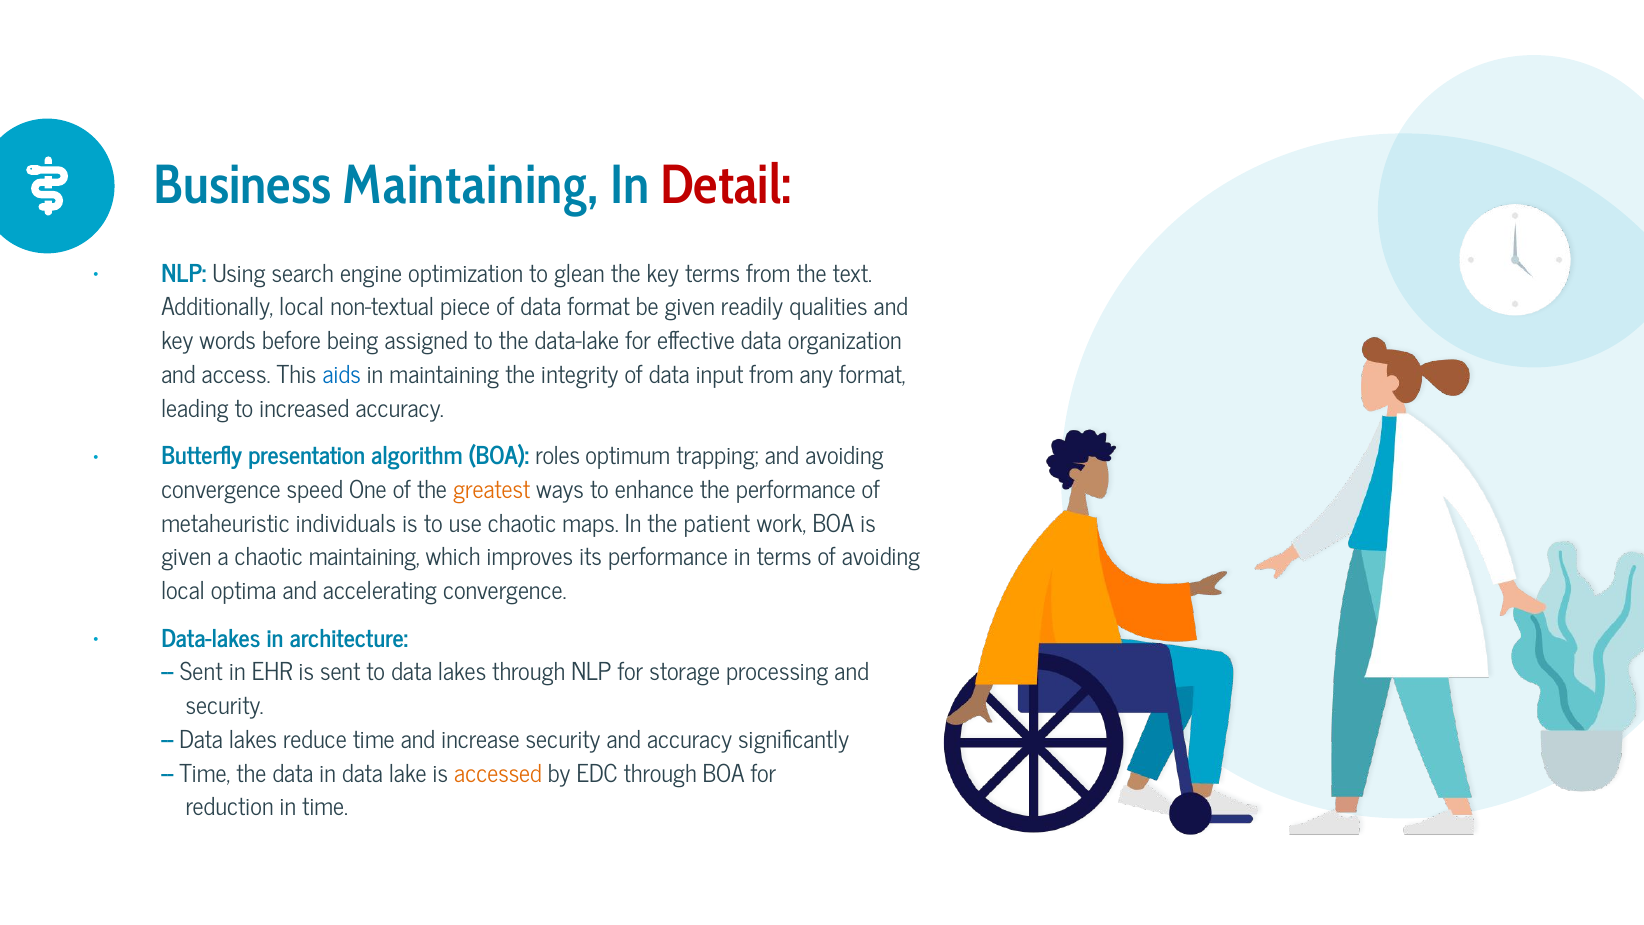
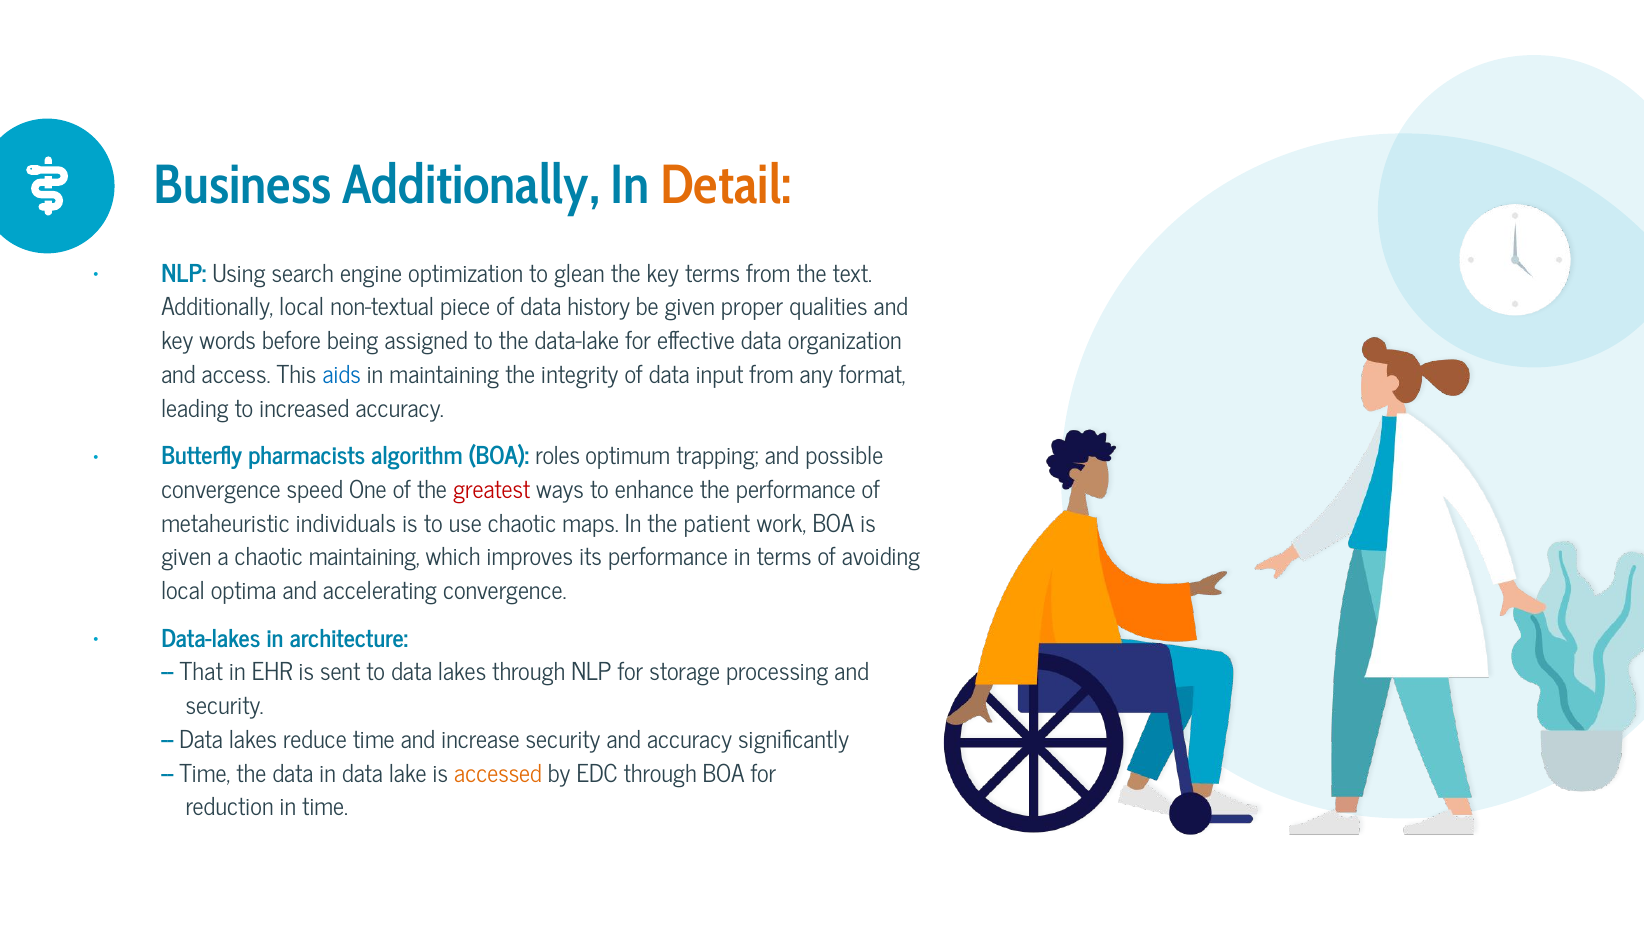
Business Maintaining: Maintaining -> Additionally (471, 186)
Detail colour: red -> orange (726, 186)
data format: format -> history (599, 308)
readily: readily -> proper (752, 308)
presentation: presentation -> pharmacists (307, 456)
and avoiding: avoiding -> possible (844, 456)
greatest colour: orange -> red (492, 490)
Sent: Sent -> That (201, 672)
